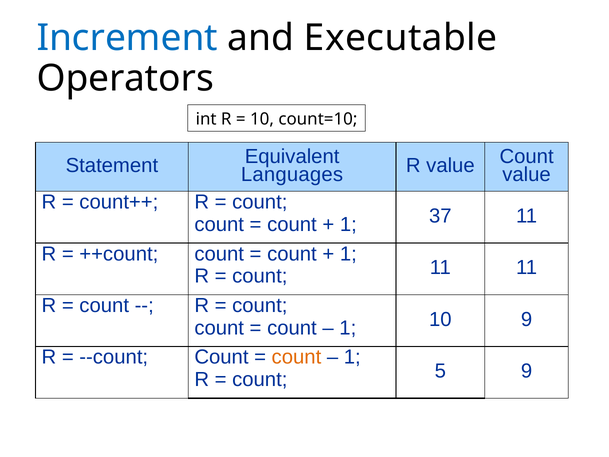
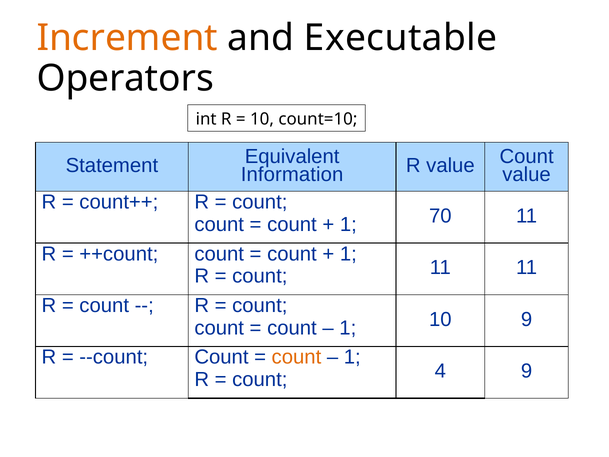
Increment colour: blue -> orange (127, 38)
Languages: Languages -> Information (292, 174)
37: 37 -> 70 (440, 216)
5: 5 -> 4 (440, 371)
